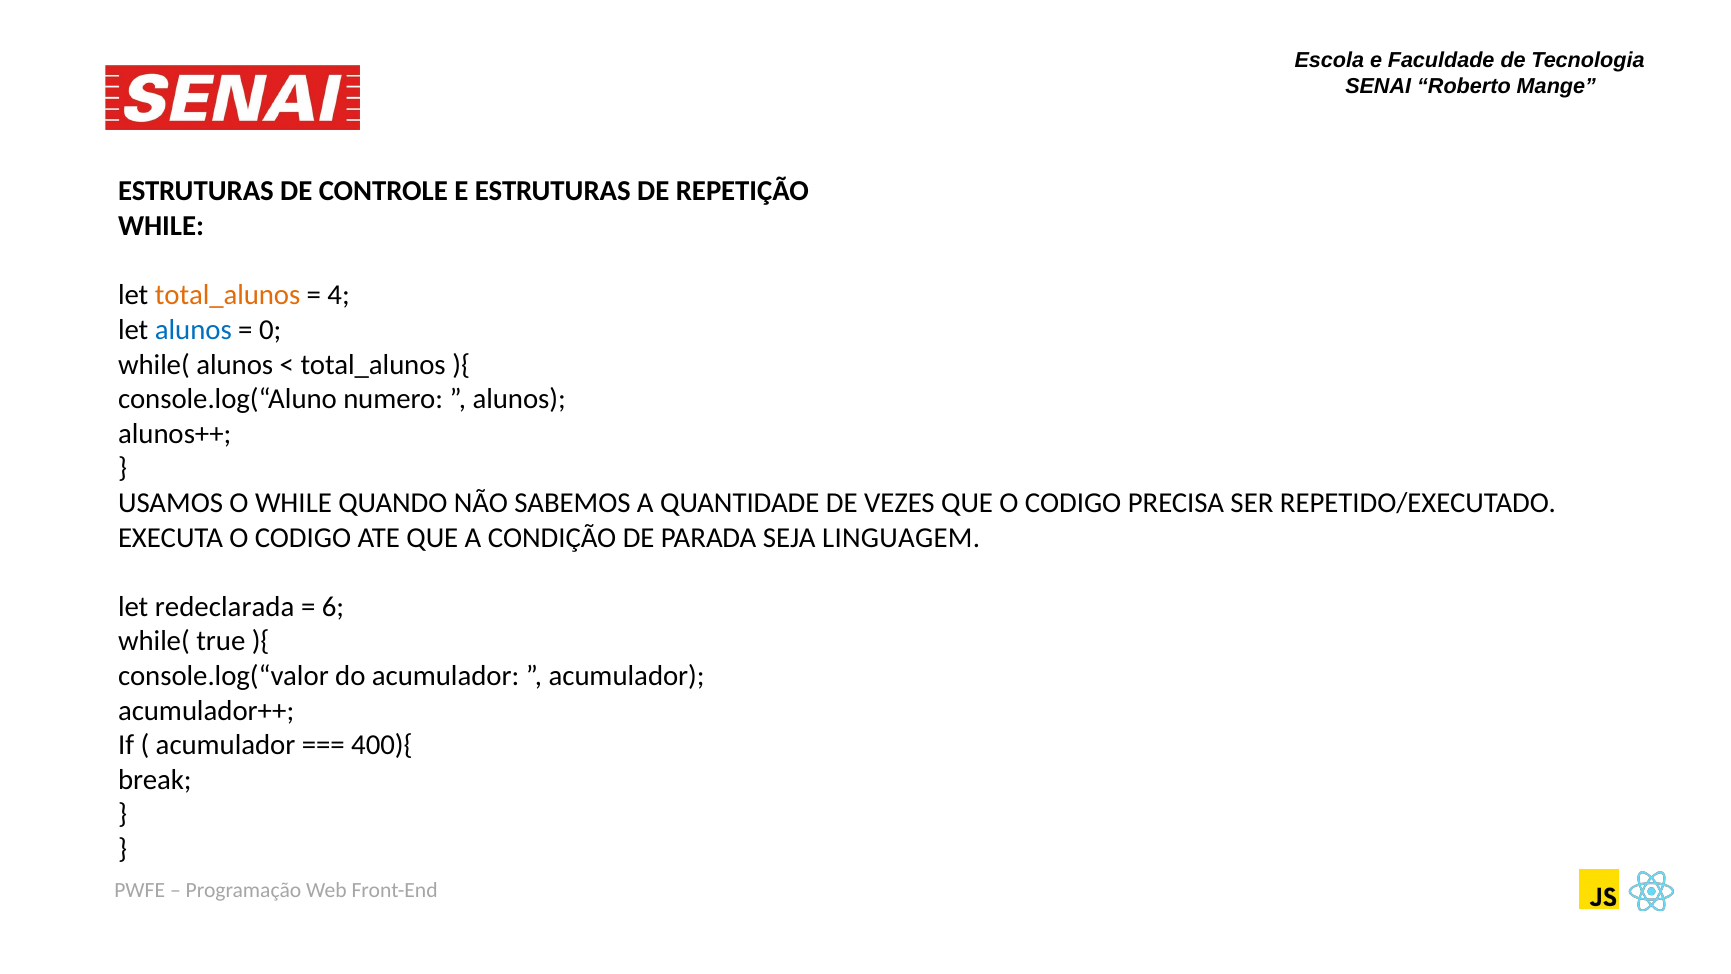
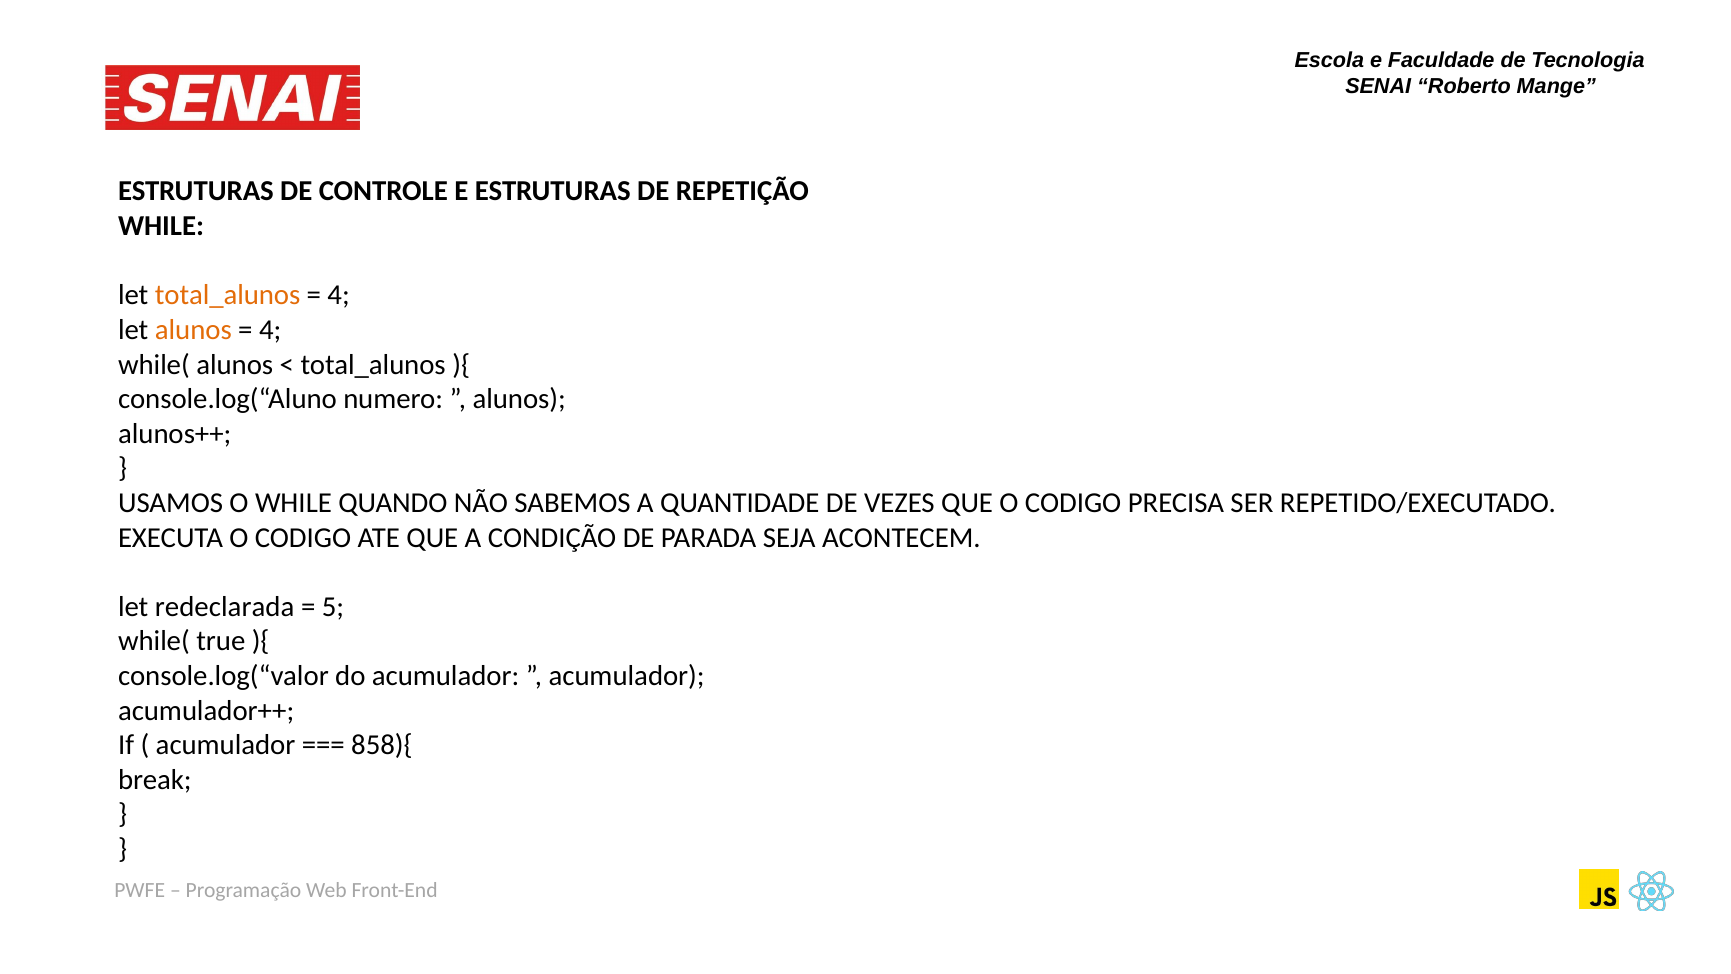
alunos colour: blue -> orange (193, 330)
0: 0 -> 4 (270, 330)
LINGUAGEM: LINGUAGEM -> ACONTECEM (901, 537)
6: 6 -> 5 (333, 607)
400){: 400){ -> 858){ (382, 745)
